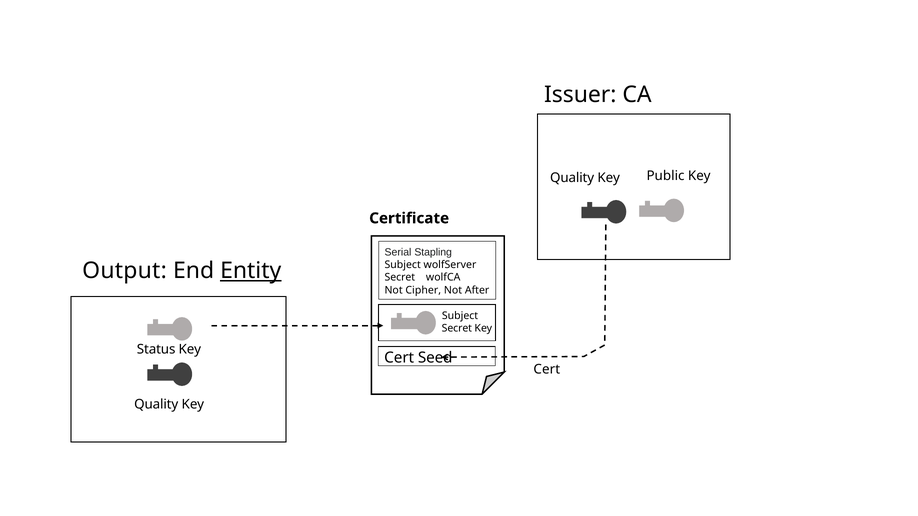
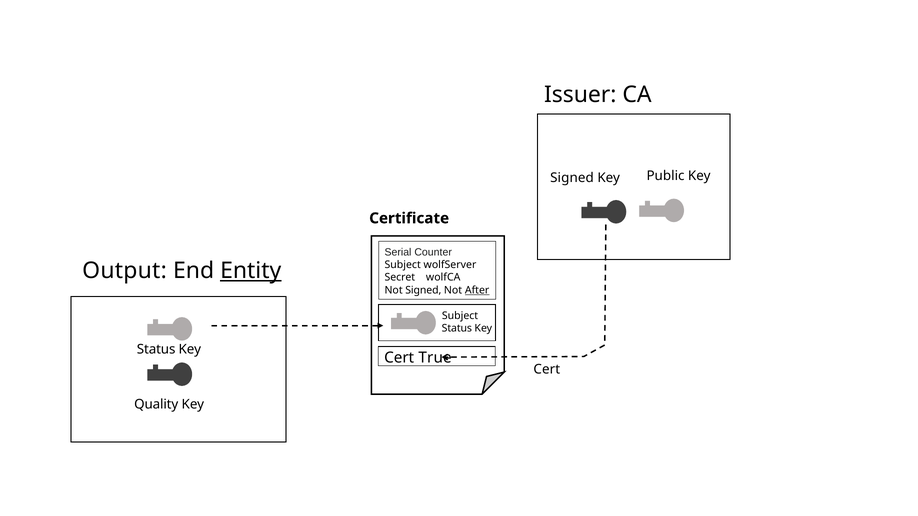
Quality: Quality -> Signed (572, 178)
Stapling: Stapling -> Counter (433, 252)
Not Cipher: Cipher -> Signed (423, 290)
After underline: none -> present (477, 290)
Secret: Secret -> Status (457, 329)
Seed: Seed -> True (435, 358)
